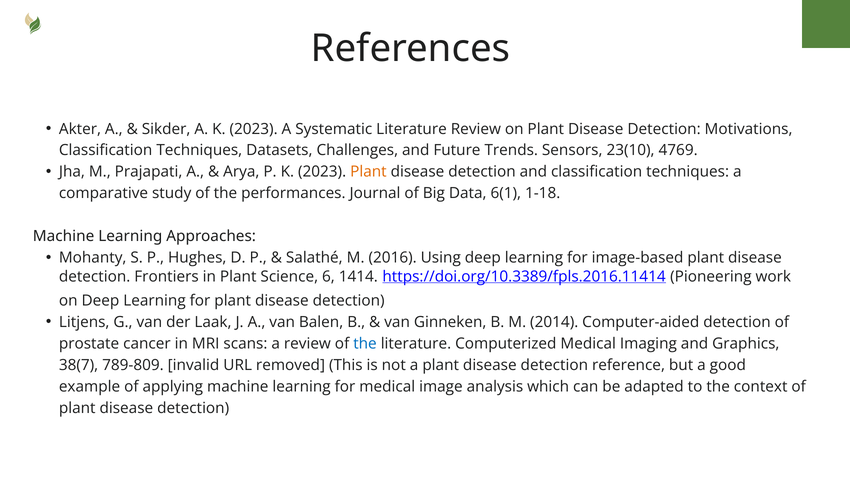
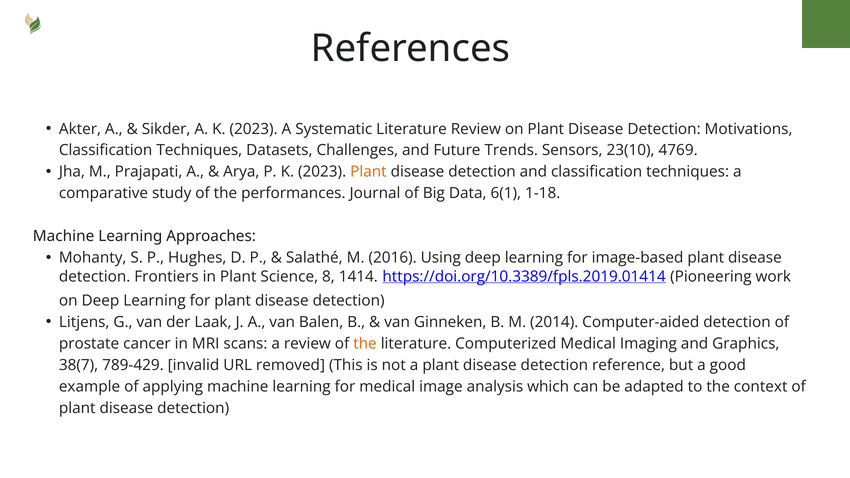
6: 6 -> 8 (328, 277)
https://doi.org/10.3389/fpls.2016.11414: https://doi.org/10.3389/fpls.2016.11414 -> https://doi.org/10.3389/fpls.2019.01414 (524, 277)
the colour: blue -> orange (365, 344)
789-809: 789-809 -> 789-429 (133, 365)
